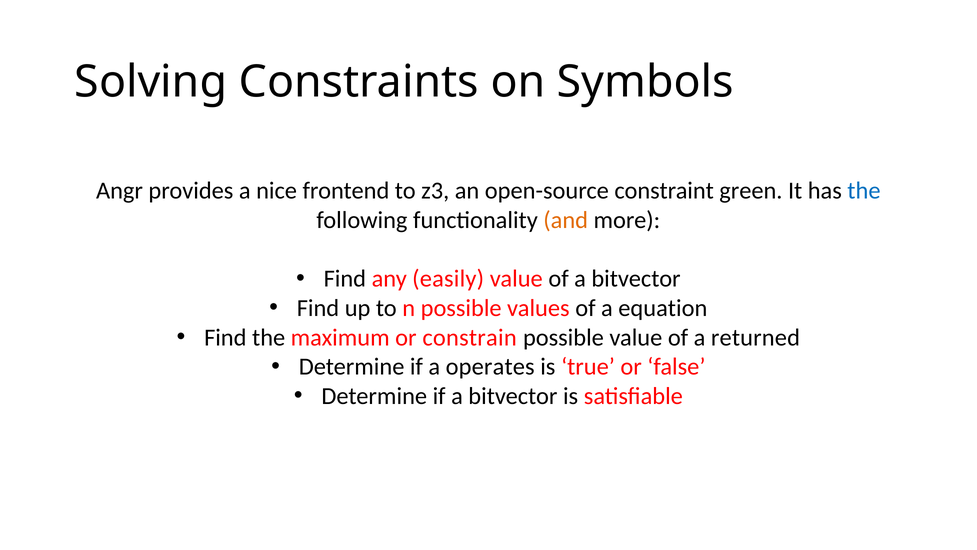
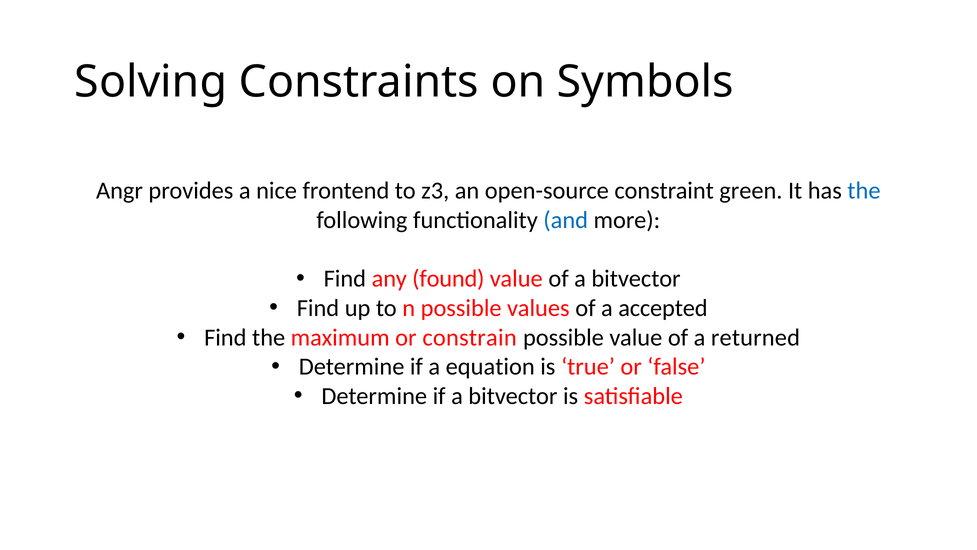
and colour: orange -> blue (566, 220)
easily: easily -> found (448, 279)
equation: equation -> accepted (663, 308)
operates: operates -> equation (490, 367)
